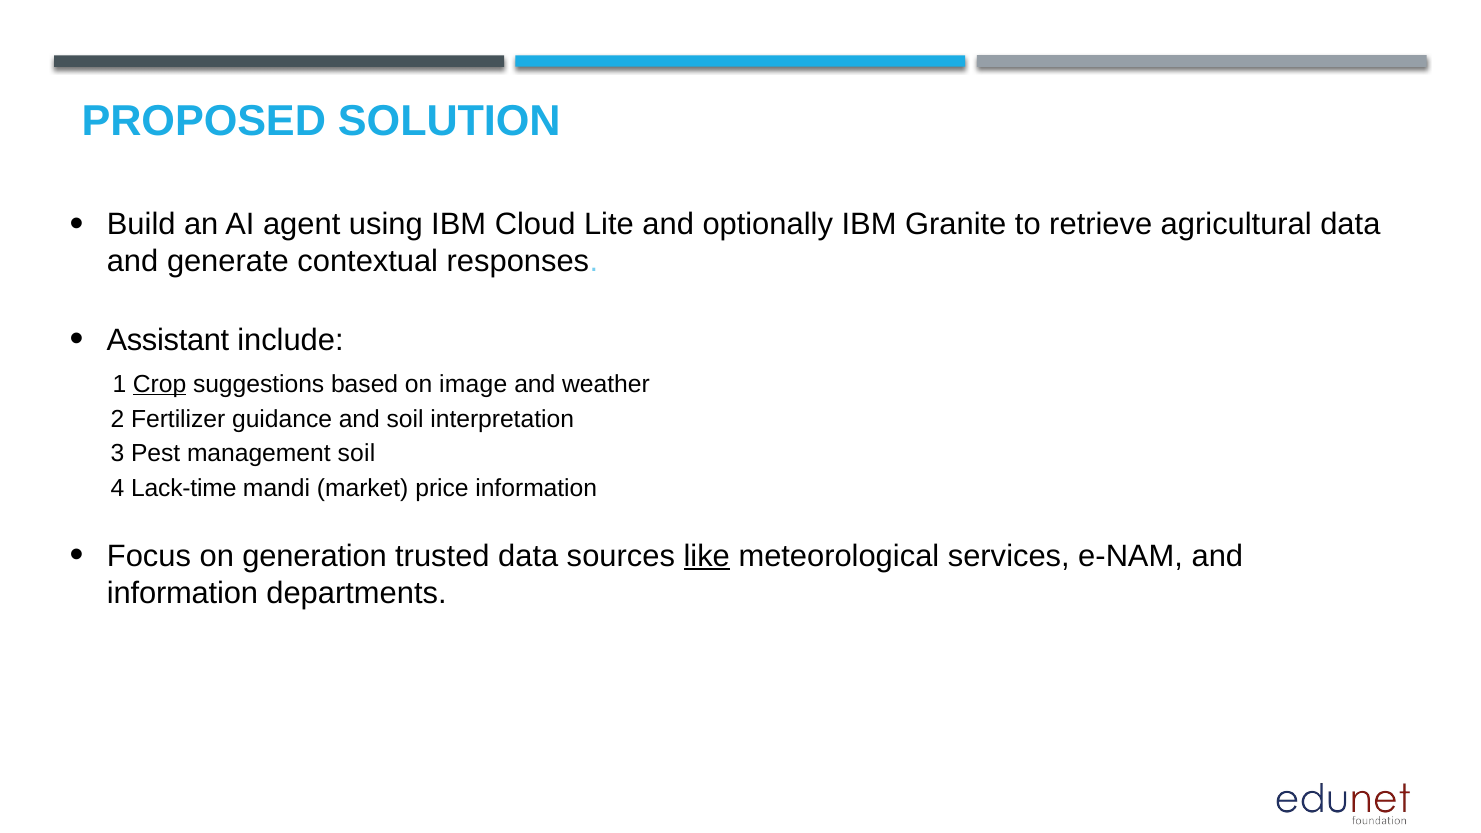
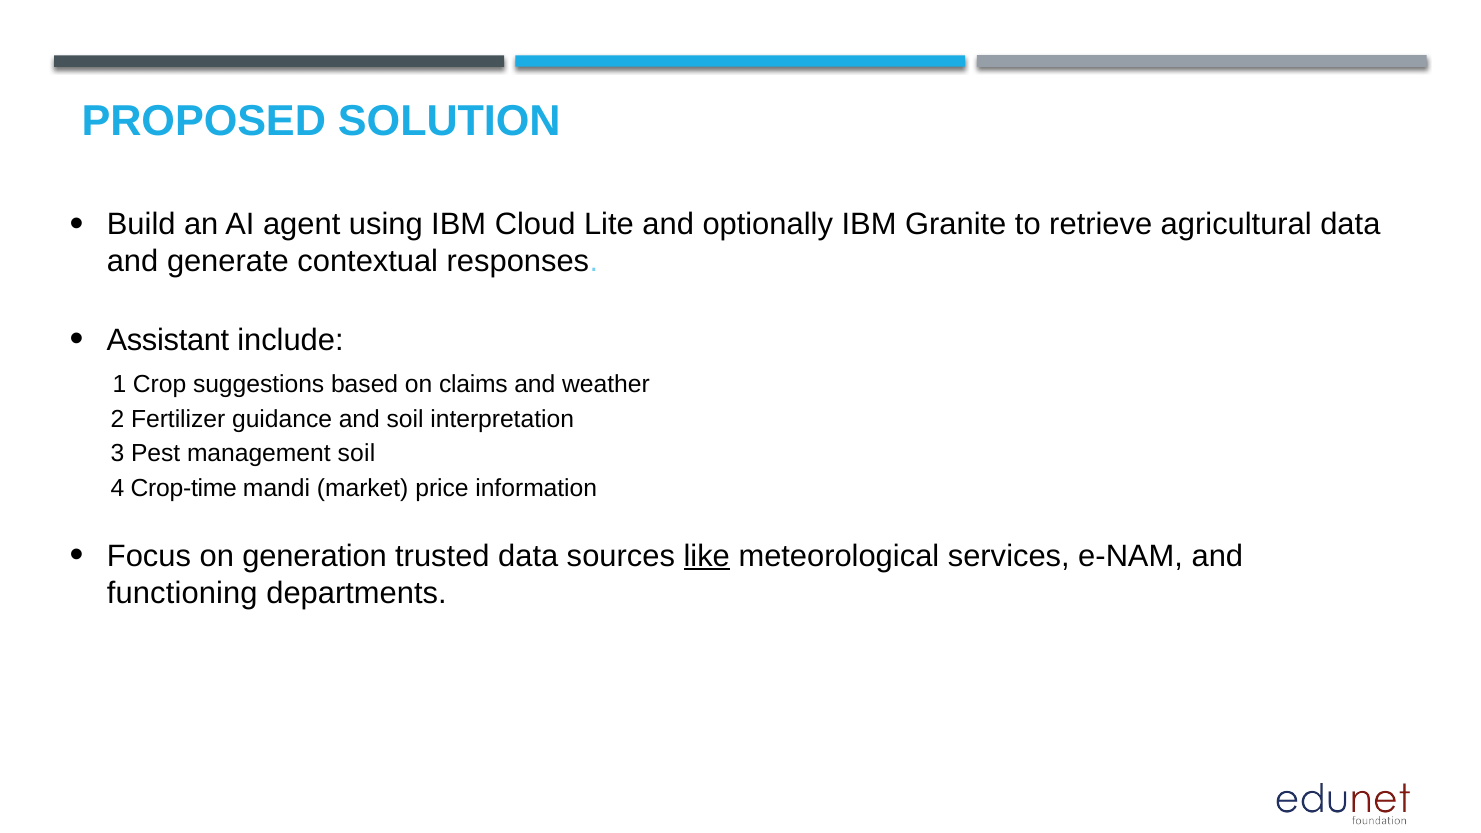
Crop underline: present -> none (160, 384)
image: image -> claims (473, 384)
Lack-time: Lack-time -> Crop-time (184, 488)
information: information -> functioning (182, 593)
